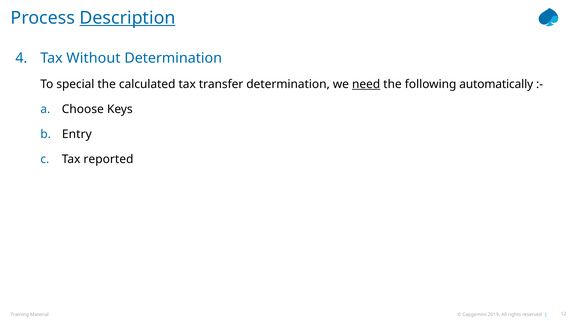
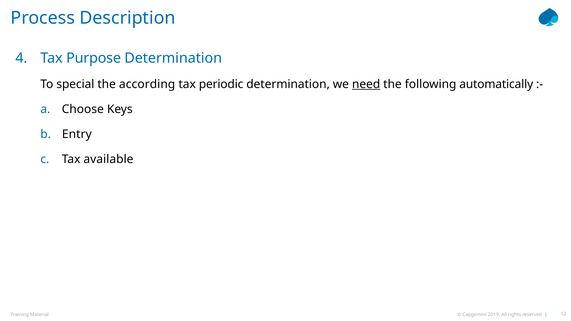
Description underline: present -> none (128, 18)
Without: Without -> Purpose (94, 58)
calculated: calculated -> according (147, 84)
transfer: transfer -> periodic (221, 84)
reported: reported -> available (108, 159)
